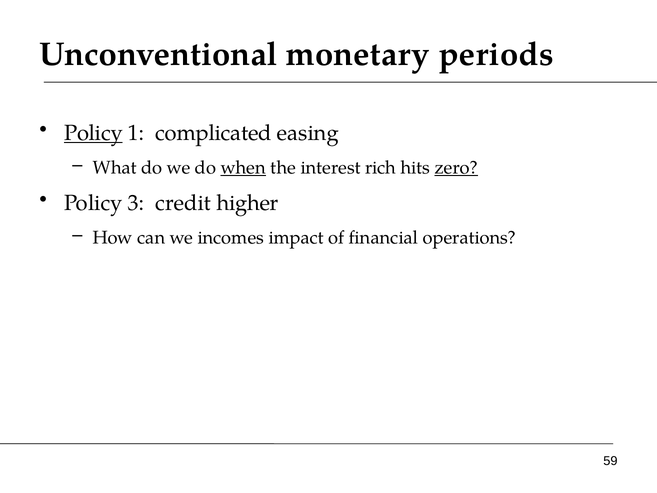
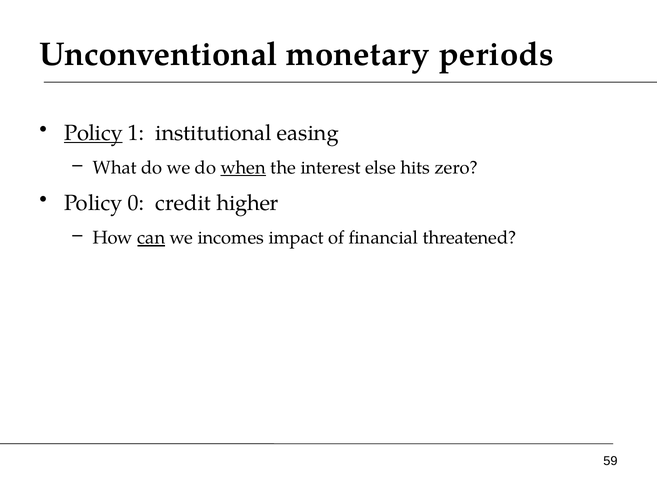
complicated: complicated -> institutional (213, 133)
rich: rich -> else (381, 168)
zero underline: present -> none (456, 168)
3: 3 -> 0 (136, 203)
can underline: none -> present (151, 238)
operations: operations -> threatened (469, 238)
